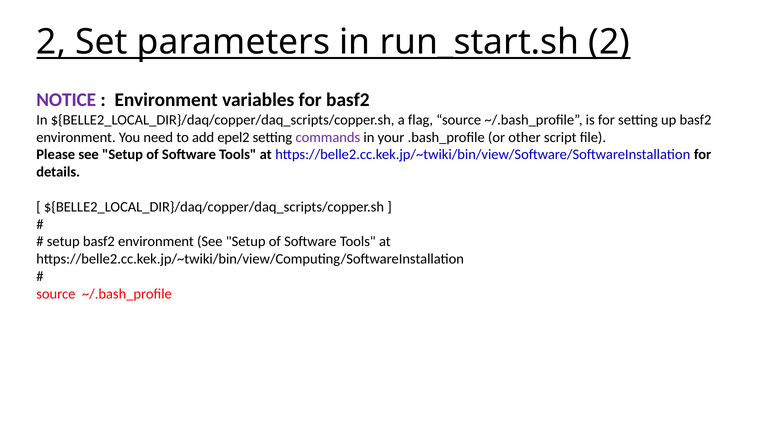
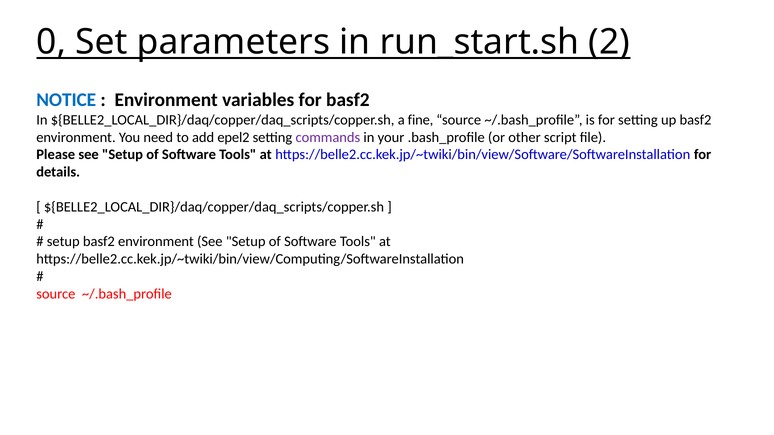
2: 2 -> 0 (51, 42)
NOTICE colour: purple -> blue (66, 100)
flag: flag -> fine (421, 120)
